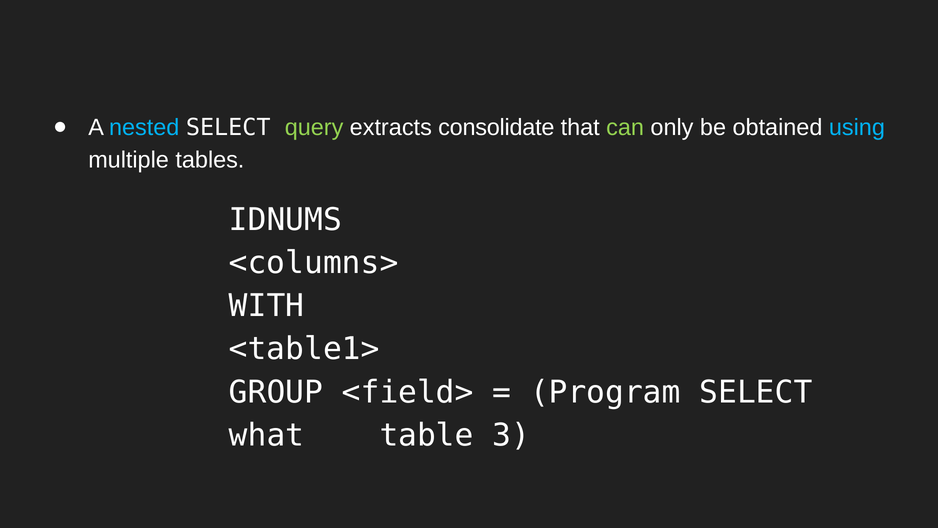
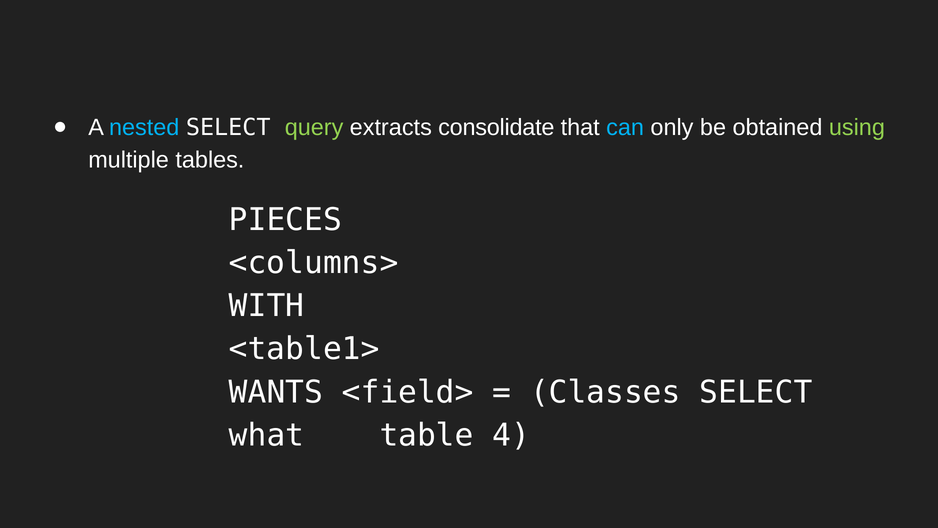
can colour: light green -> light blue (625, 127)
using colour: light blue -> light green (857, 127)
IDNUMS: IDNUMS -> PIECES (285, 220)
GROUP: GROUP -> WANTS (276, 392)
Program: Program -> Classes (605, 392)
3: 3 -> 4 (511, 435)
